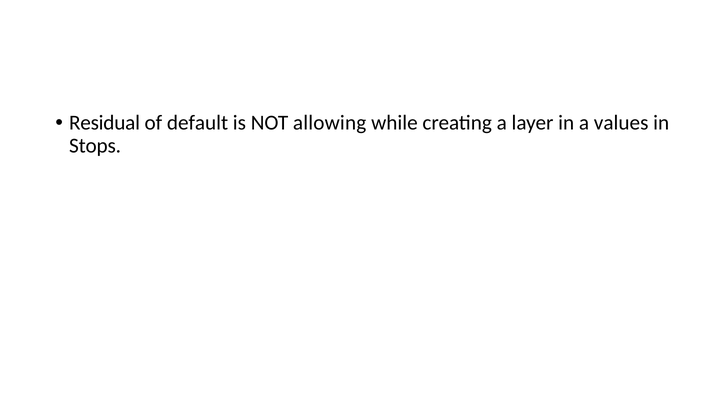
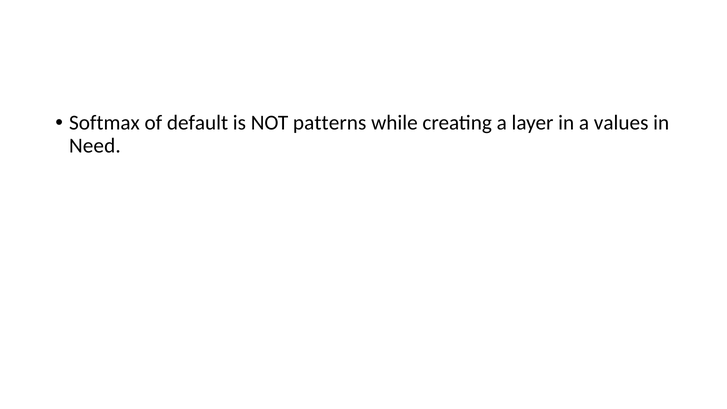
Residual: Residual -> Softmax (104, 123)
allowing: allowing -> patterns (330, 123)
Stops: Stops -> Need (95, 146)
